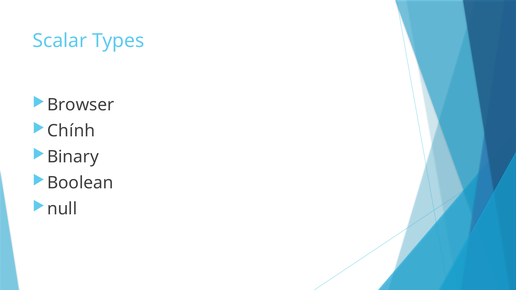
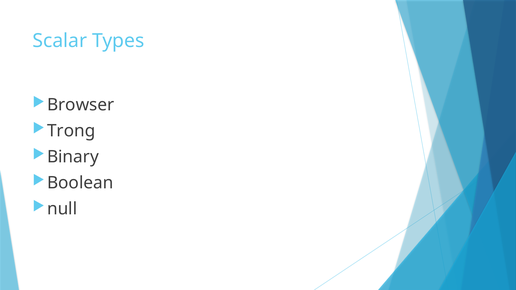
Chính: Chính -> Trong (71, 131)
